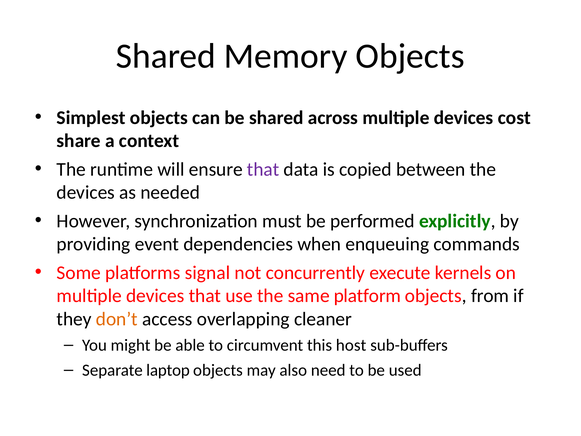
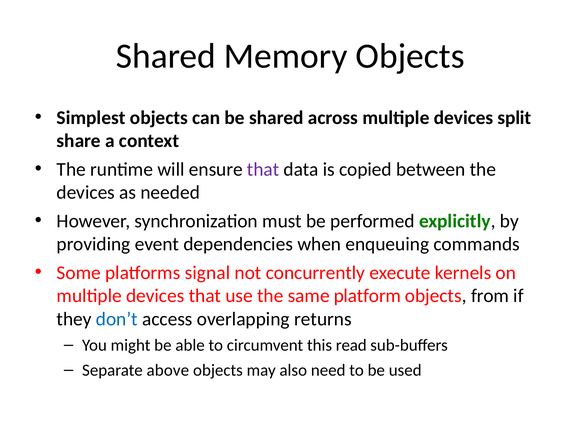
cost: cost -> split (514, 118)
don’t colour: orange -> blue (117, 319)
cleaner: cleaner -> returns (323, 319)
host: host -> read (351, 345)
laptop: laptop -> above (168, 370)
